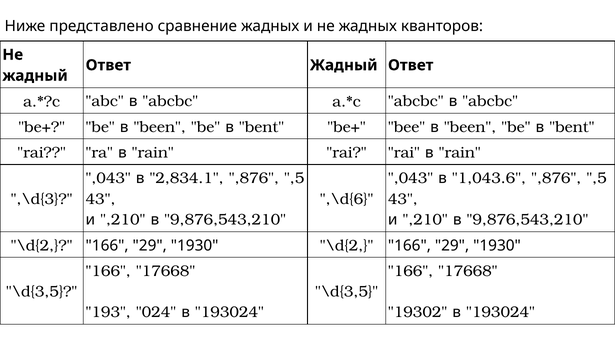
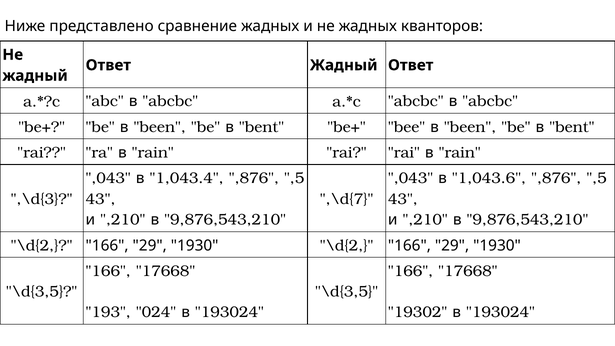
2,834.1: 2,834.1 -> 1,043.4 (187, 178)
,\d{6: ,\d{6 -> ,\d{7 (347, 199)
